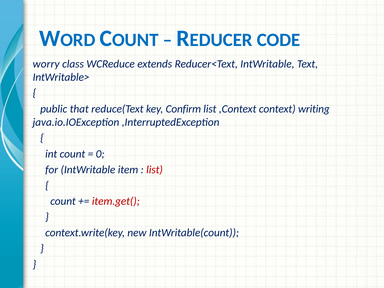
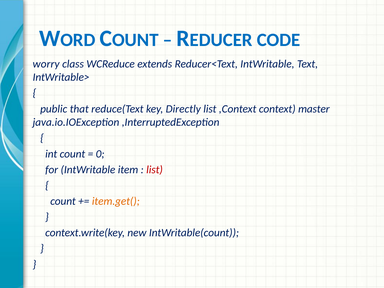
Confirm: Confirm -> Directly (183, 109)
writing: writing -> master (314, 109)
item.get( colour: red -> orange (116, 201)
